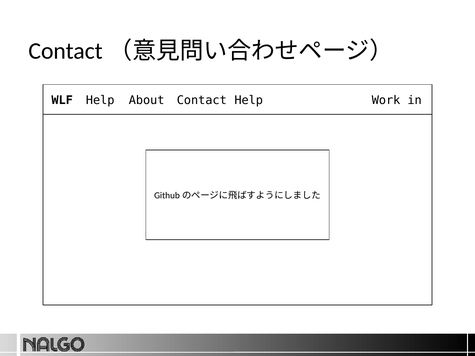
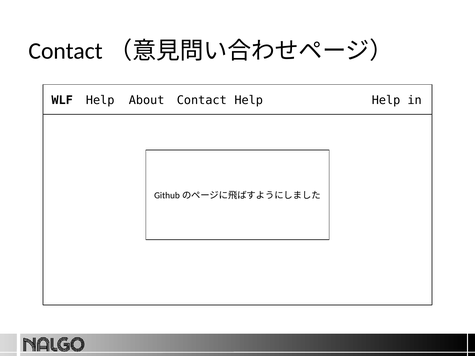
Contact Work: Work -> Help (386, 100)
